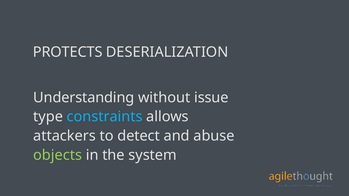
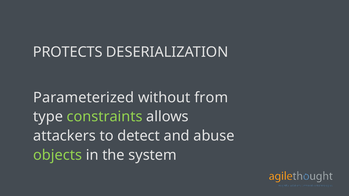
Understanding: Understanding -> Parameterized (84, 98)
issue: issue -> from (211, 98)
constraints colour: light blue -> light green (105, 117)
